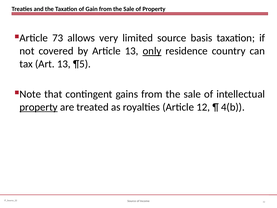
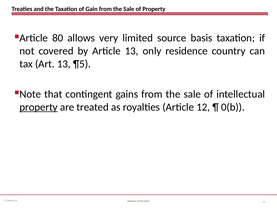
73: 73 -> 80 (58, 38)
only underline: present -> none (152, 51)
4(b: 4(b -> 0(b (233, 107)
